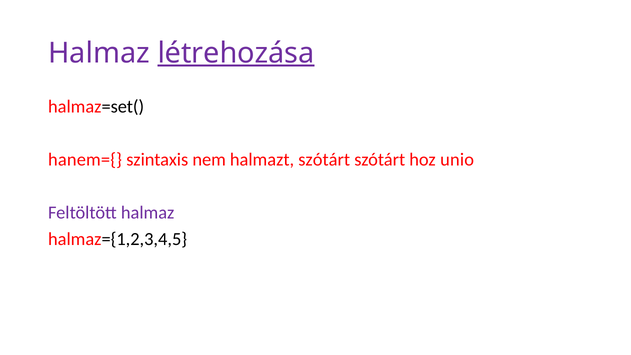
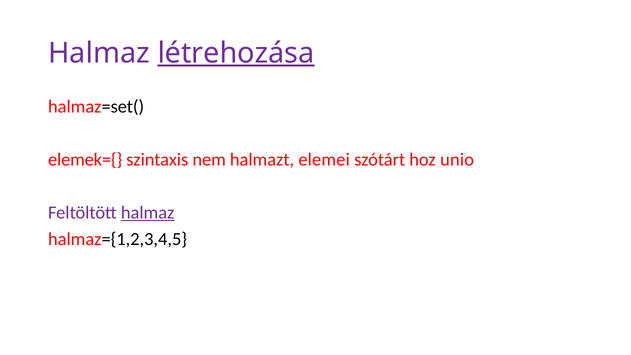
hanem={: hanem={ -> elemek={ (85, 160)
halmazt szótárt: szótárt -> elemei (324, 160)
halmaz underline: none -> present (148, 213)
